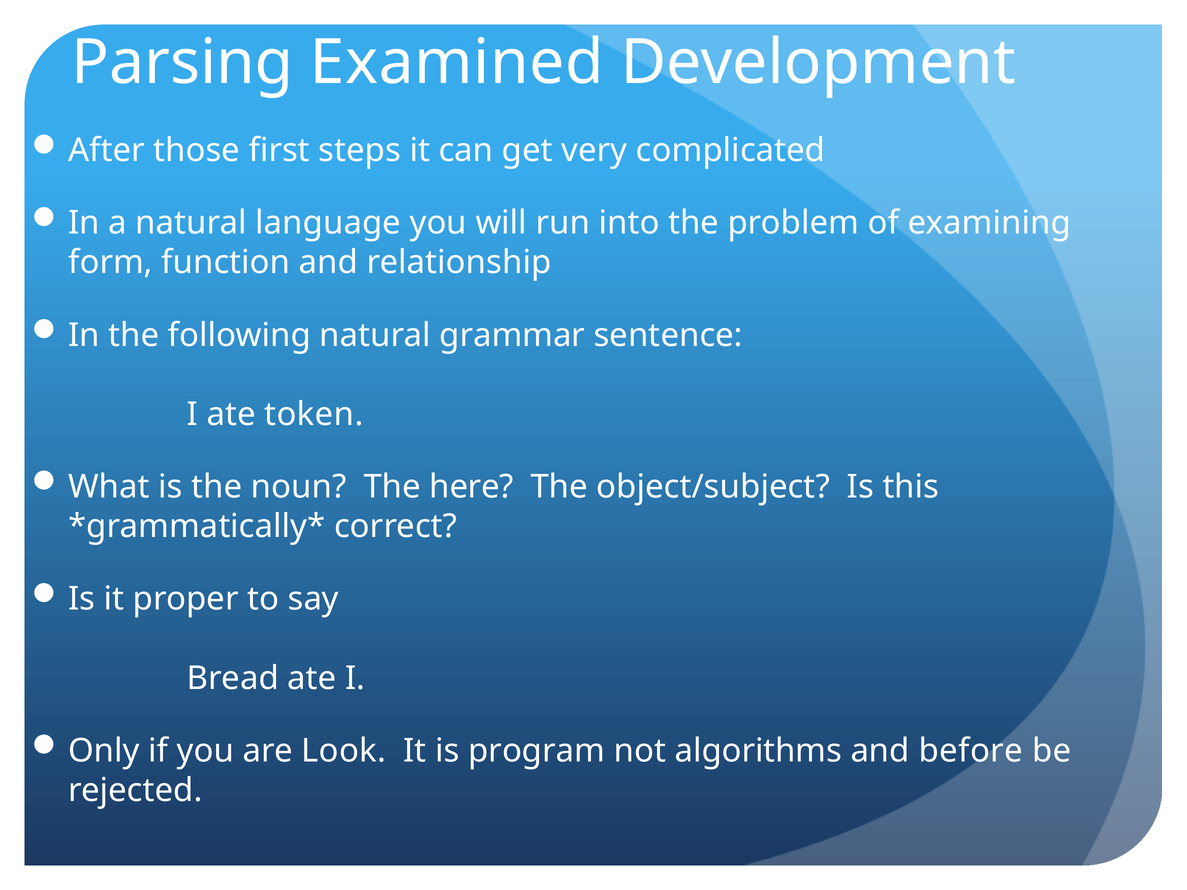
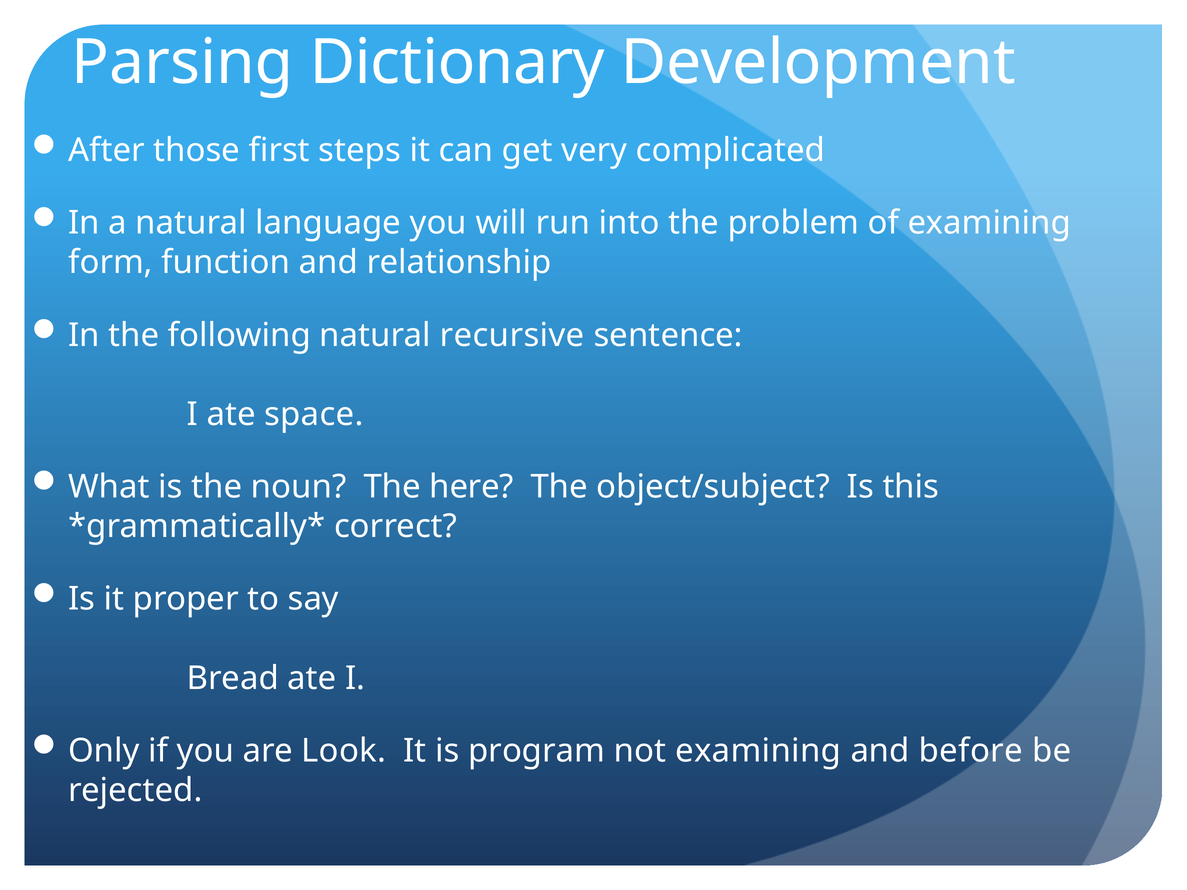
Examined: Examined -> Dictionary (457, 63)
grammar: grammar -> recursive (512, 335)
token: token -> space (314, 414)
not algorithms: algorithms -> examining (758, 751)
